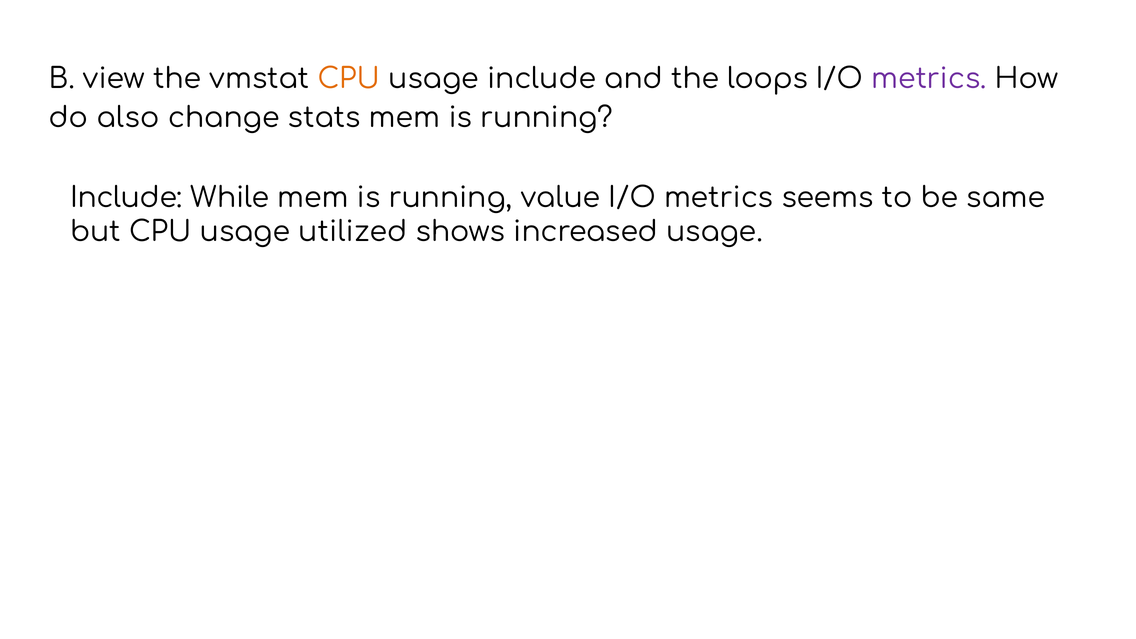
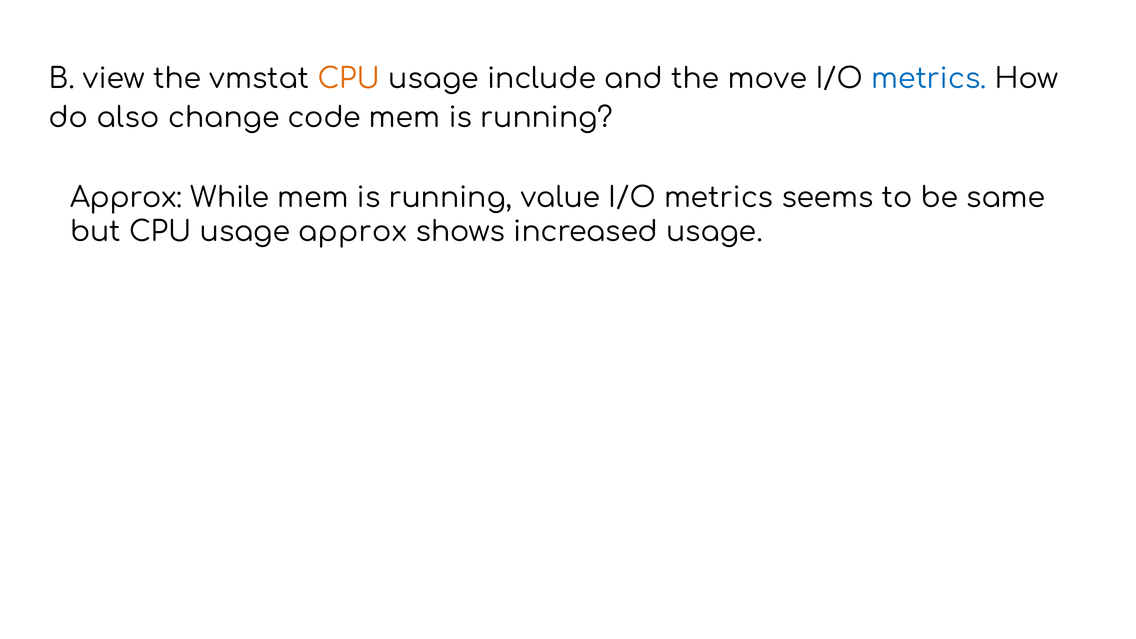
loops: loops -> move (767, 79)
metrics colour: purple -> blue (929, 79)
stats: stats -> code (324, 118)
Include: Include -> Approx (126, 198)
usage utilized: utilized -> approx (353, 232)
